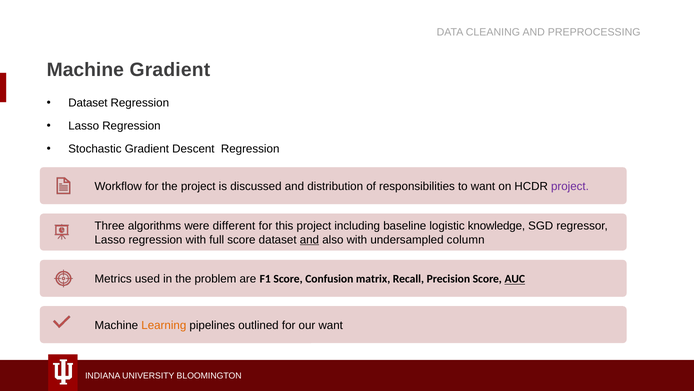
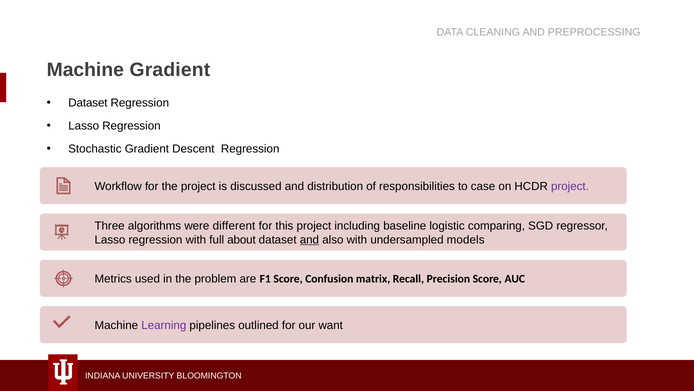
to want: want -> case (483, 186)
knowledge: knowledge -> comparing (496, 226)
full score: score -> about (241, 239)
column: column -> models (466, 239)
AUC underline: present -> none (515, 279)
Learning colour: orange -> purple (164, 325)
